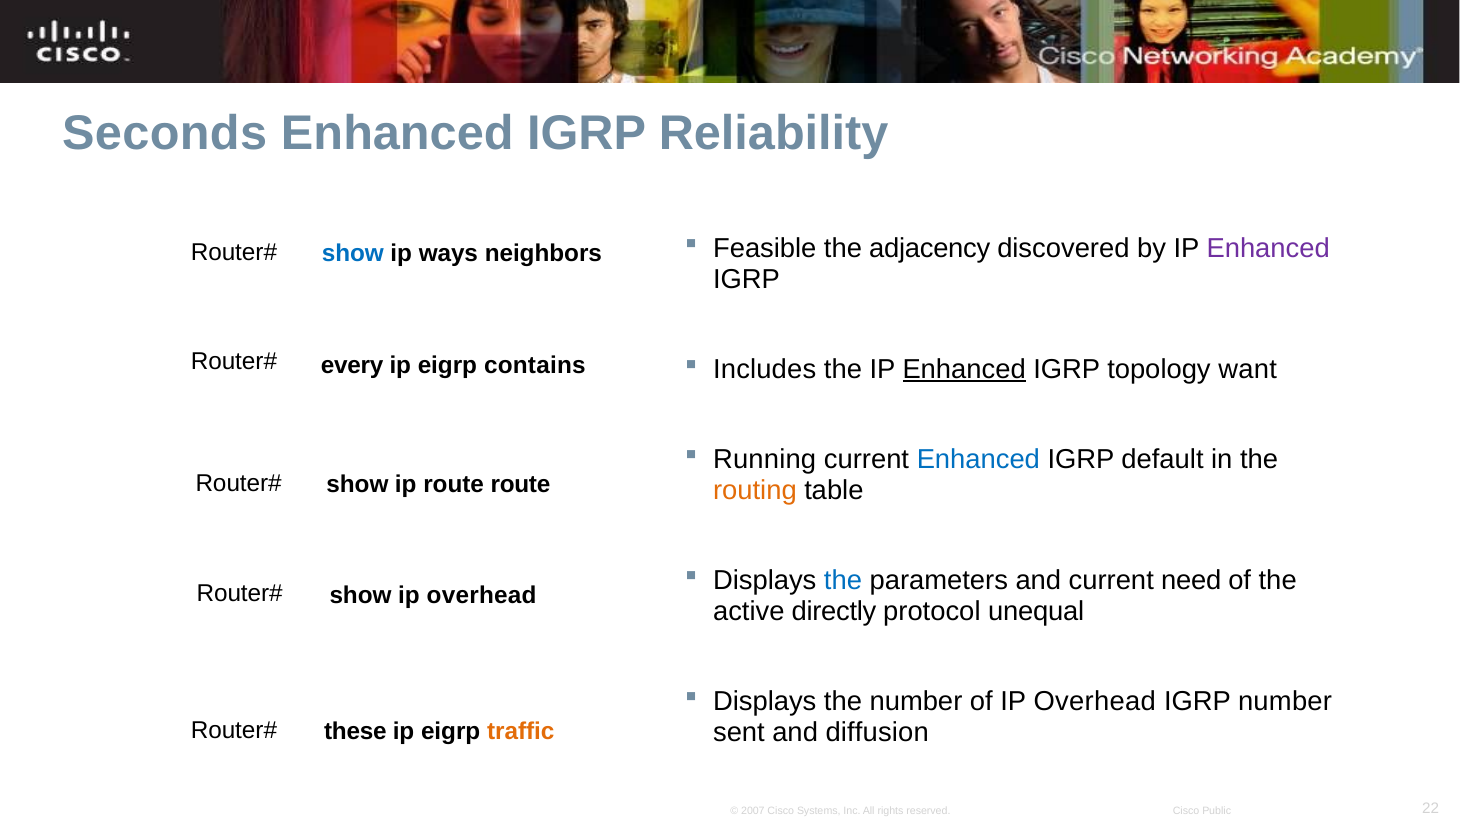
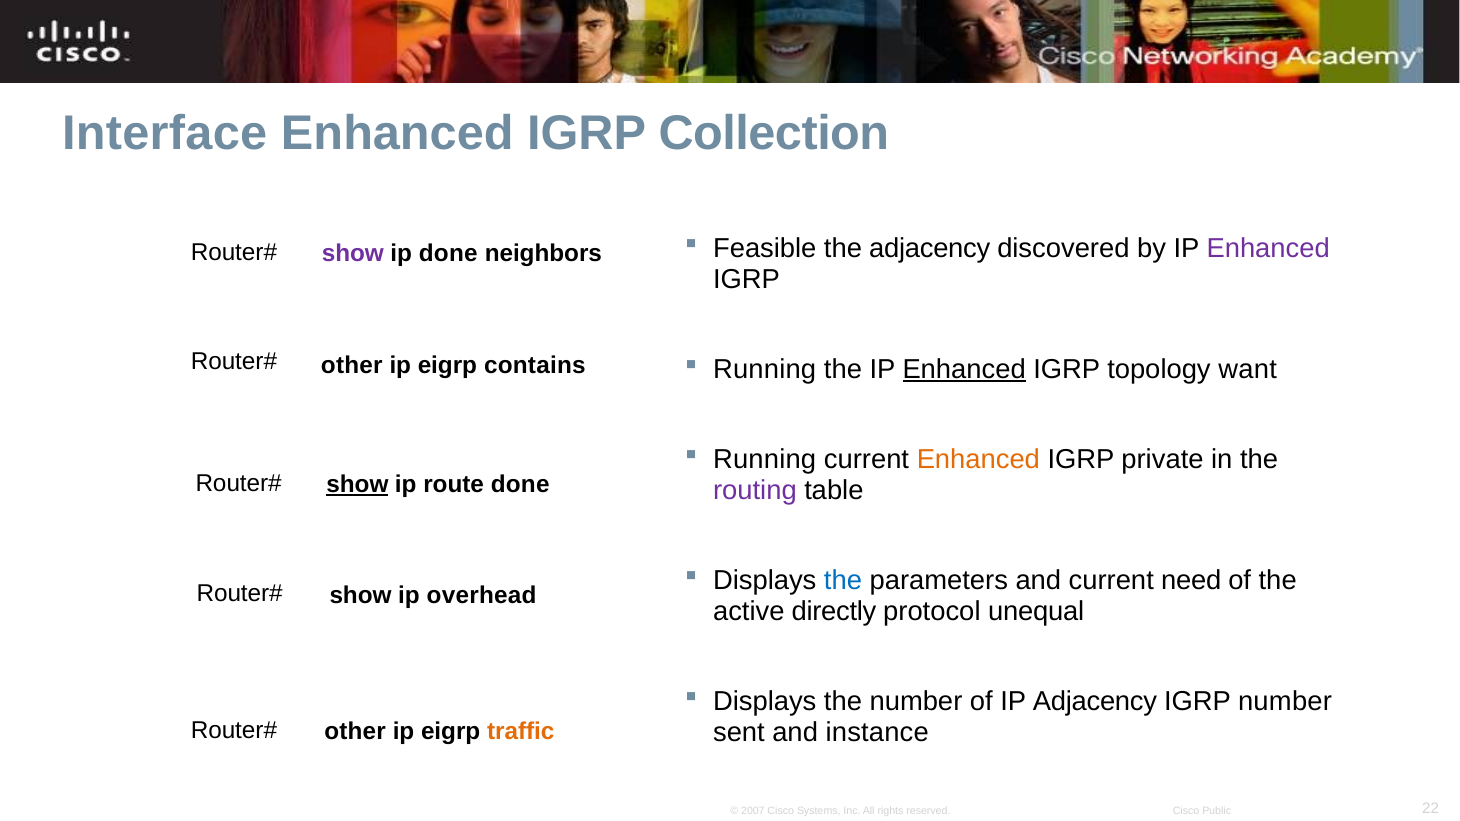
Seconds: Seconds -> Interface (165, 133)
Reliability: Reliability -> Collection (774, 133)
show colour: blue -> purple (353, 254)
ip ways: ways -> done (448, 254)
every: every -> other (352, 365)
Includes: Includes -> Running (765, 370)
Enhanced colour: blue -> orange (978, 459)
default: default -> private (1162, 459)
show underline: none -> present (357, 485)
route route: route -> done (520, 485)
routing colour: orange -> purple (755, 491)
of IP Overhead: Overhead -> Adjacency (1095, 701)
diffusion: diffusion -> instance (877, 733)
these: these -> other (355, 732)
